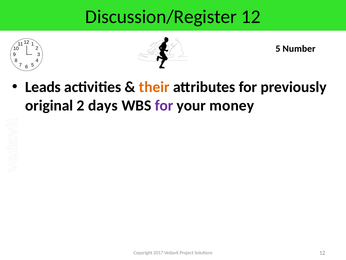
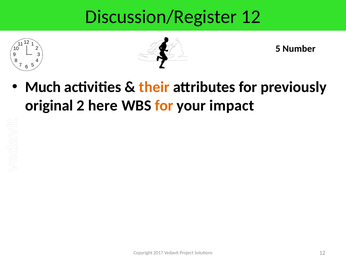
Leads: Leads -> Much (43, 87)
days: days -> here (103, 105)
for colour: purple -> orange (164, 105)
money: money -> impact (232, 105)
